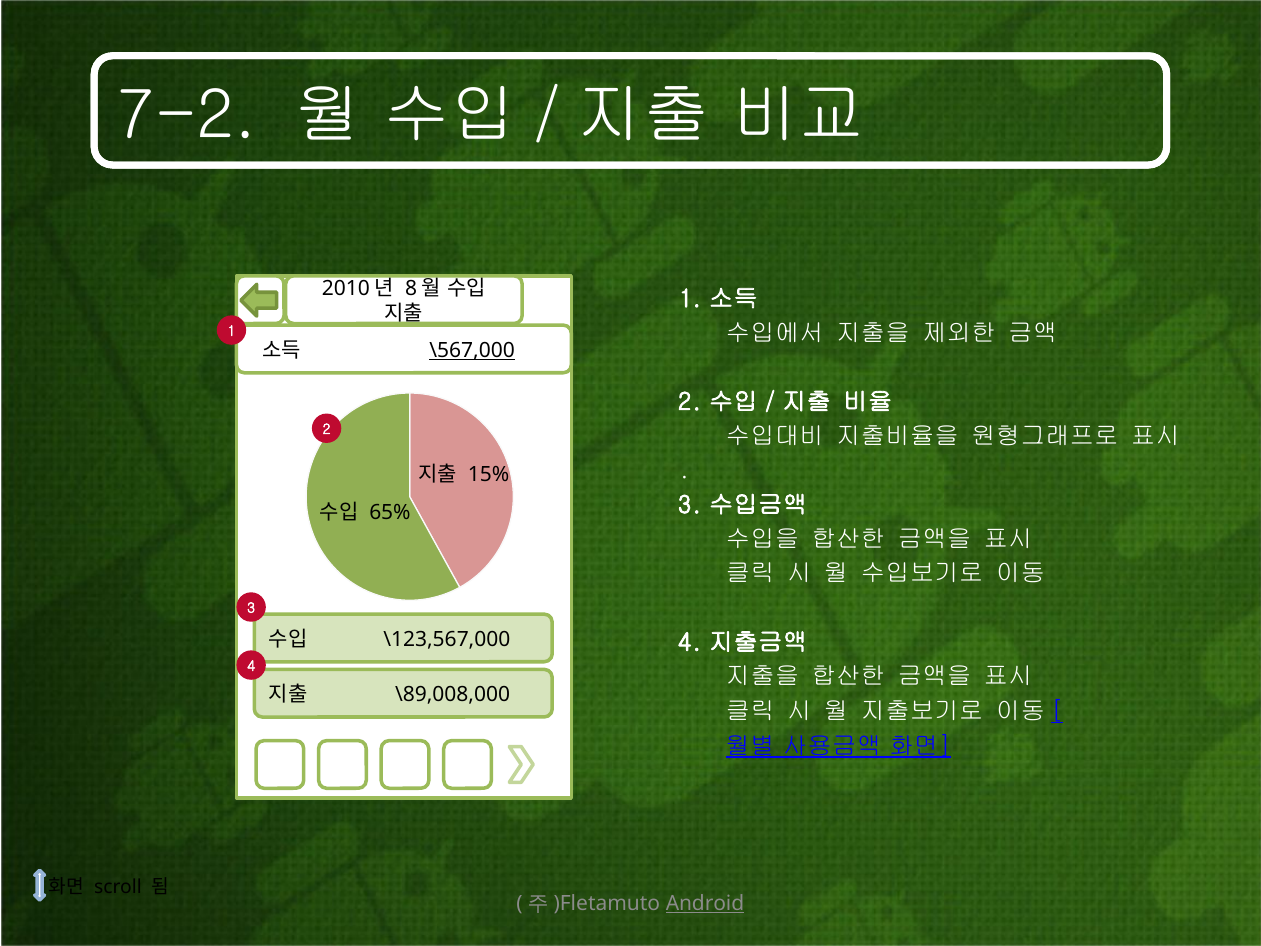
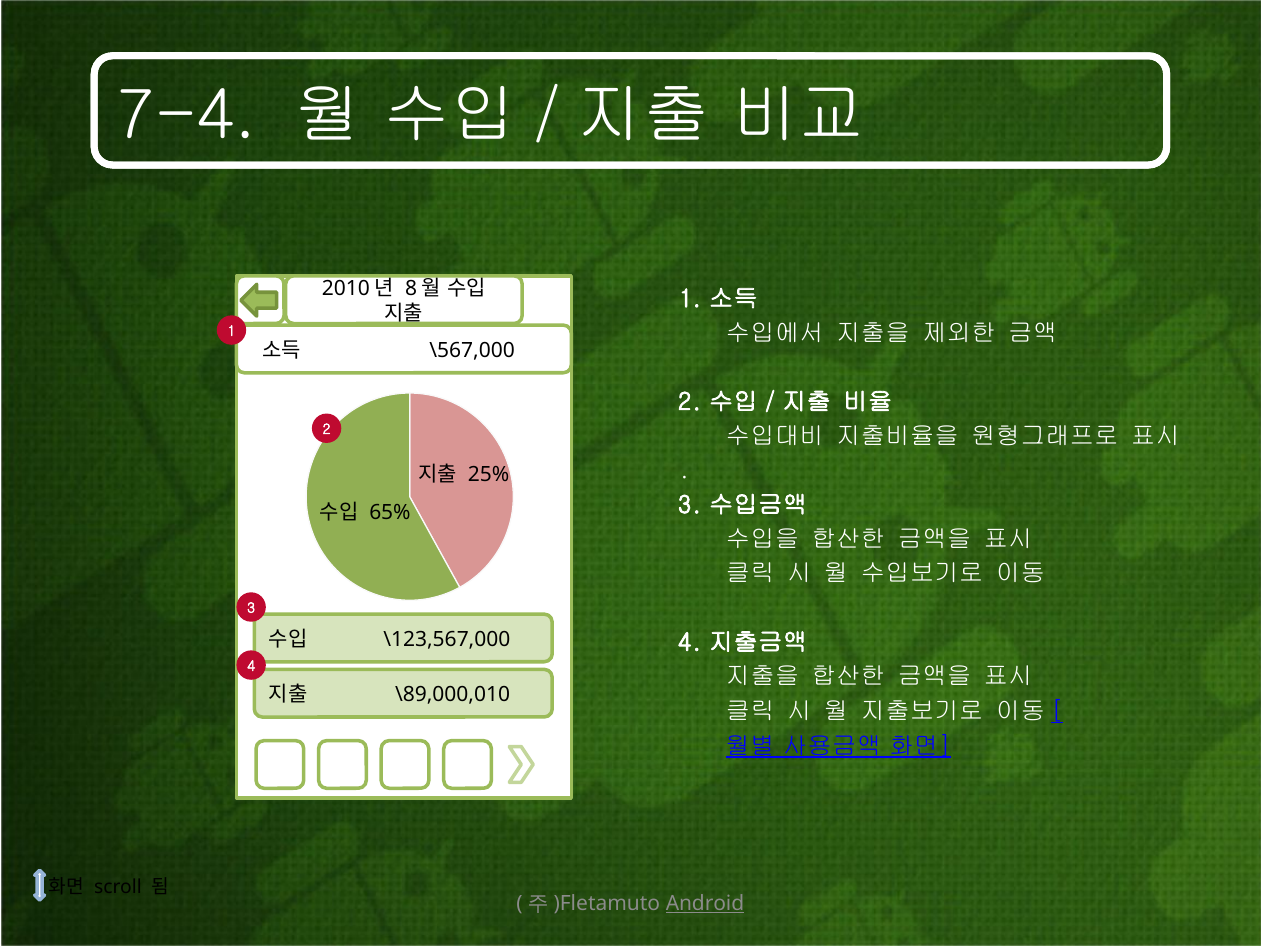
7-2: 7-2 -> 7-4 (187, 115)
\567,000 underline: present -> none (472, 350)
15%: 15% -> 25% (489, 475)
\89,008,000: \89,008,000 -> \89,000,010 (453, 694)
